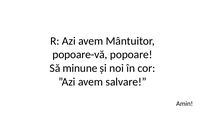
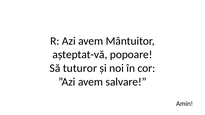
popoare-vă: popoare-vă -> așteptat-vă (80, 55)
minune: minune -> tuturor (80, 68)
